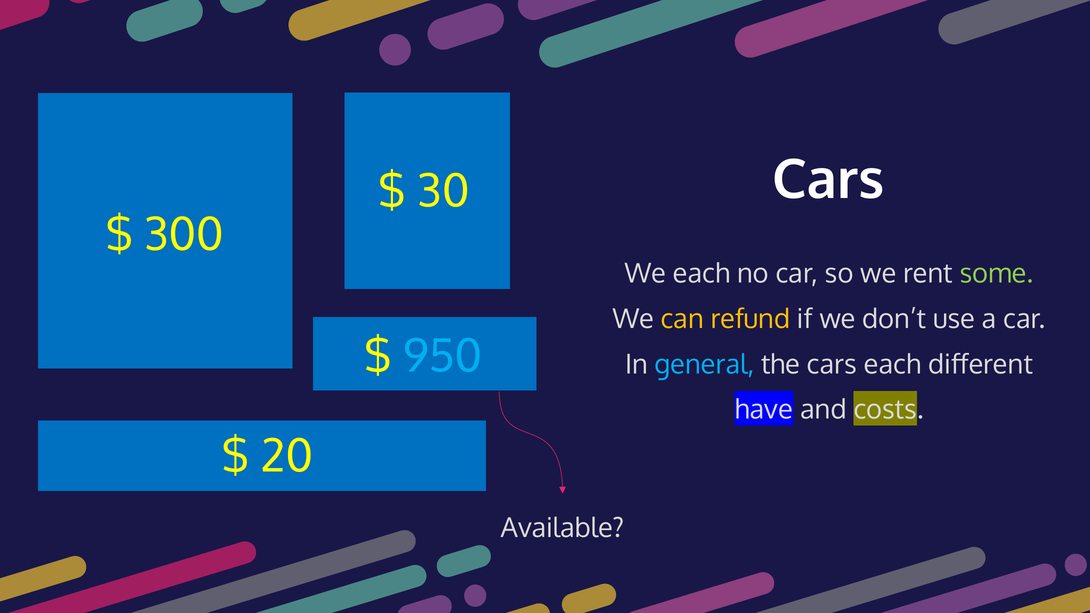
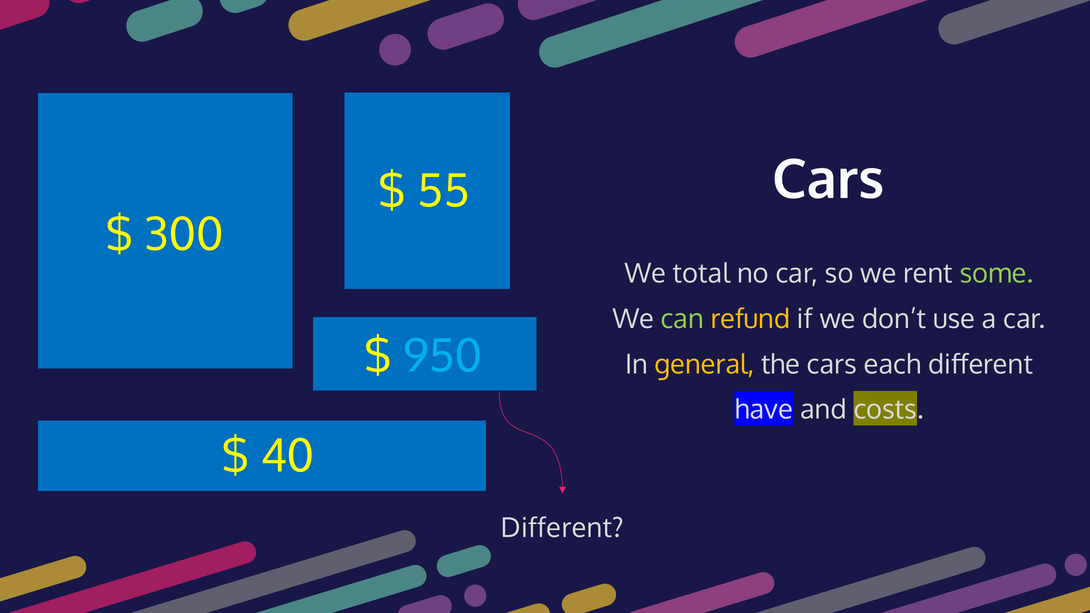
30: 30 -> 55 (444, 192)
We each: each -> total (701, 274)
can colour: yellow -> light green (682, 319)
general colour: light blue -> yellow (705, 365)
20: 20 -> 40 (287, 457)
Available: Available -> Different (562, 529)
